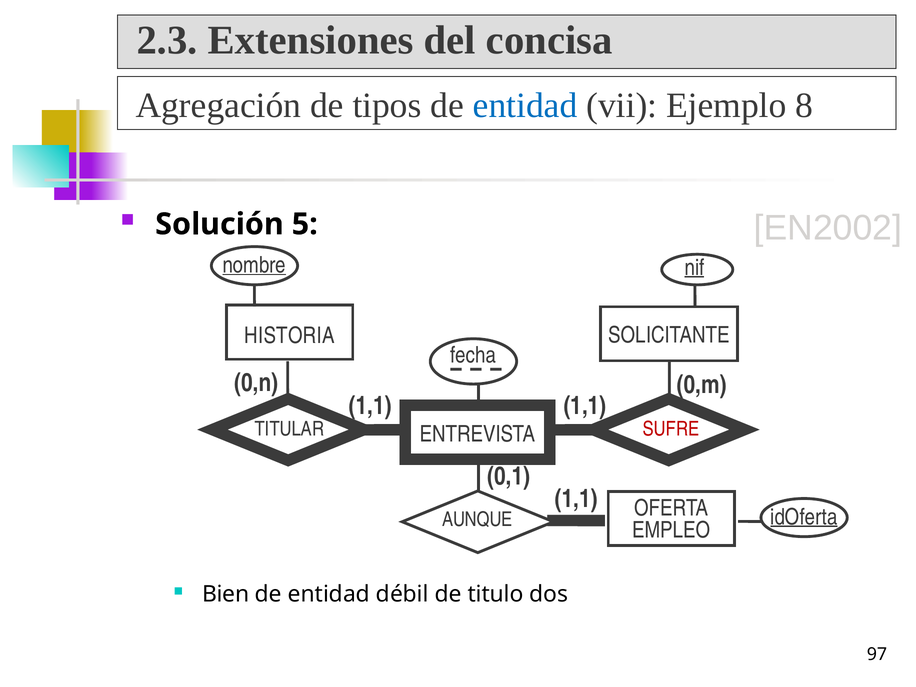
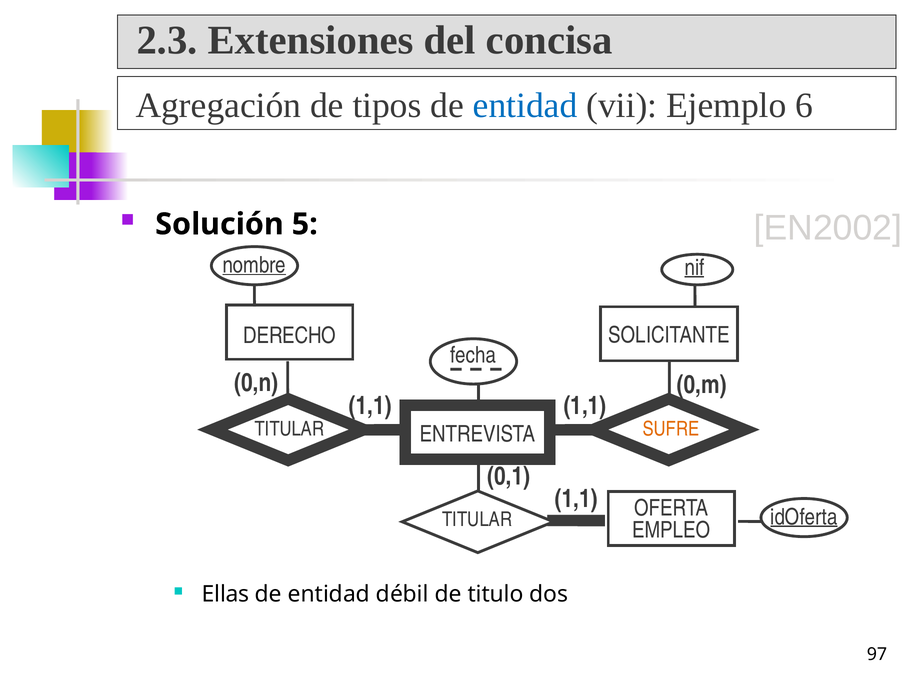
8: 8 -> 6 (804, 106)
HISTORIA: HISTORIA -> DERECHO (290, 336)
SUFRE colour: red -> orange (671, 429)
AUNQUE: AUNQUE -> TITULAR (477, 520)
Bien: Bien -> Ellas (226, 594)
